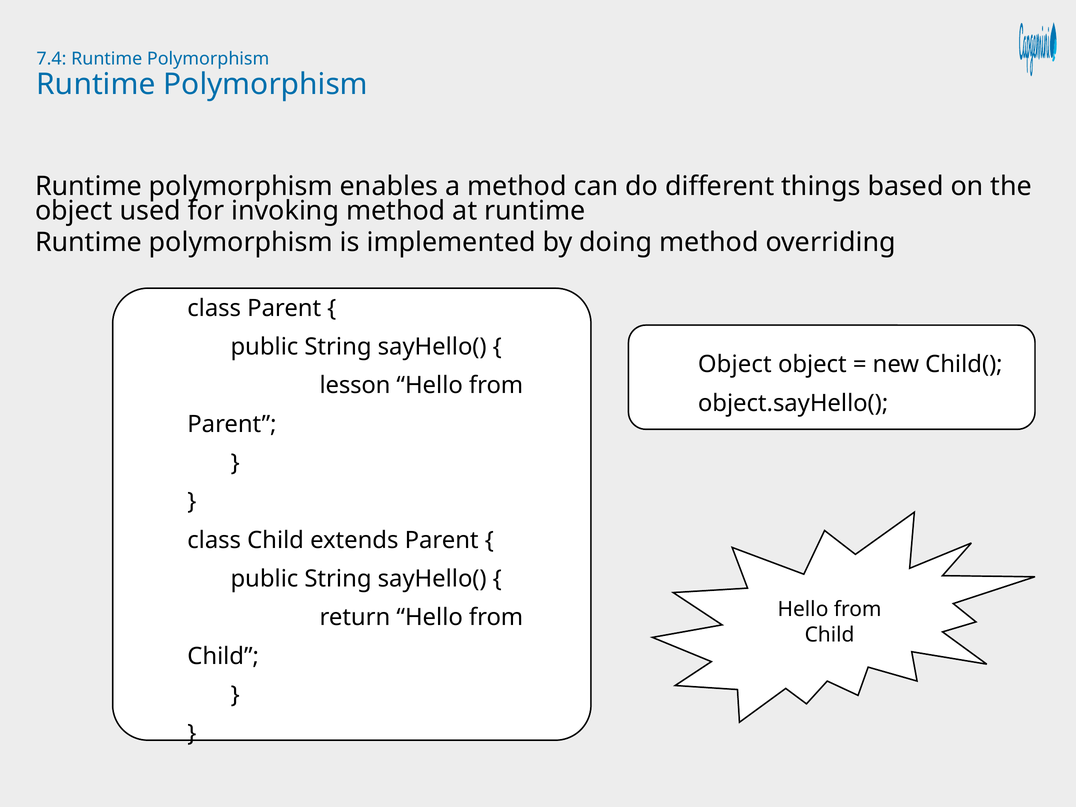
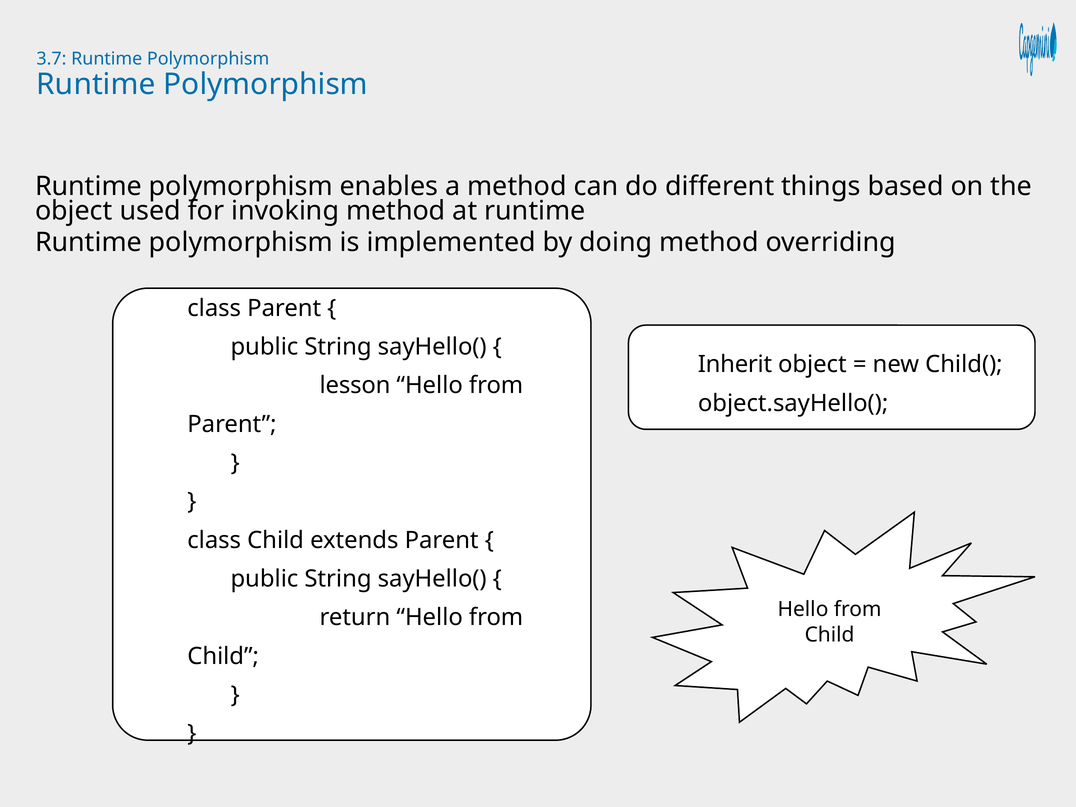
7.4: 7.4 -> 3.7 (52, 59)
Object: Object -> Inherit (735, 365)
